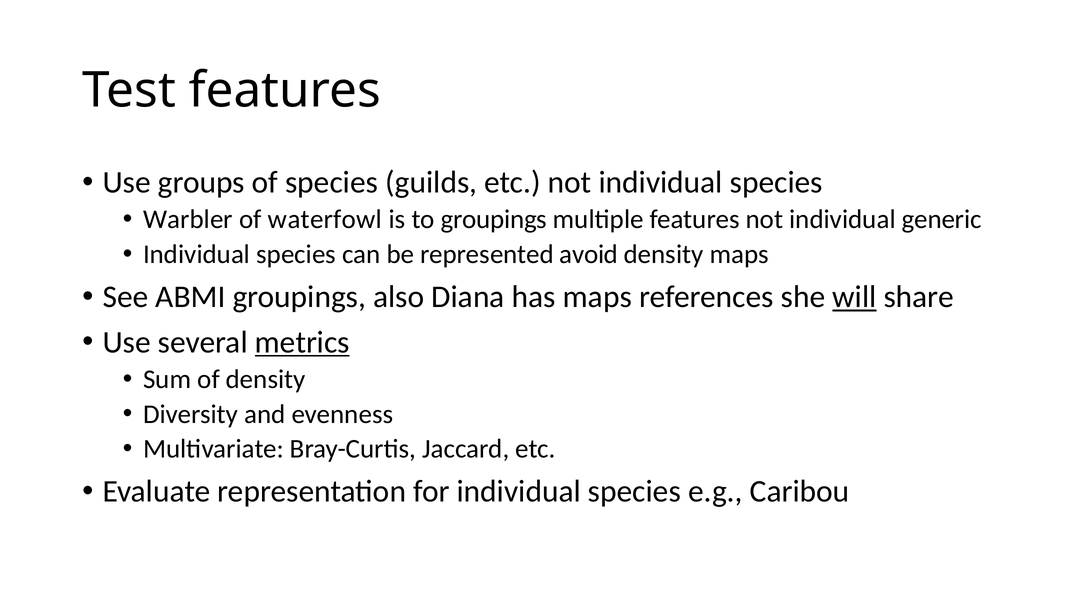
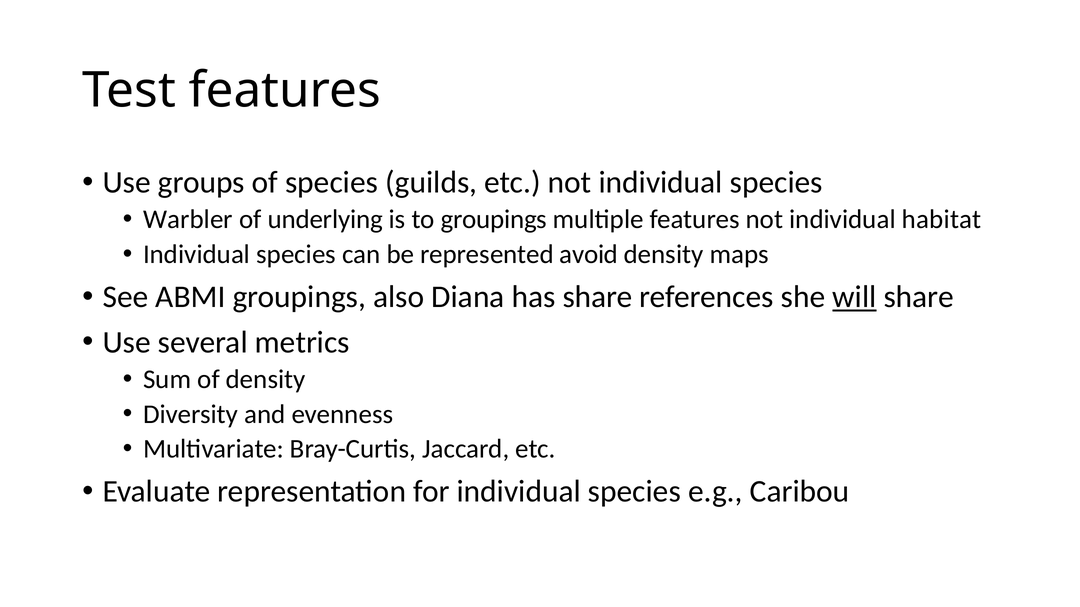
waterfowl: waterfowl -> underlying (325, 220)
generic: generic -> habitat (942, 220)
has maps: maps -> share (598, 297)
metrics underline: present -> none (302, 342)
